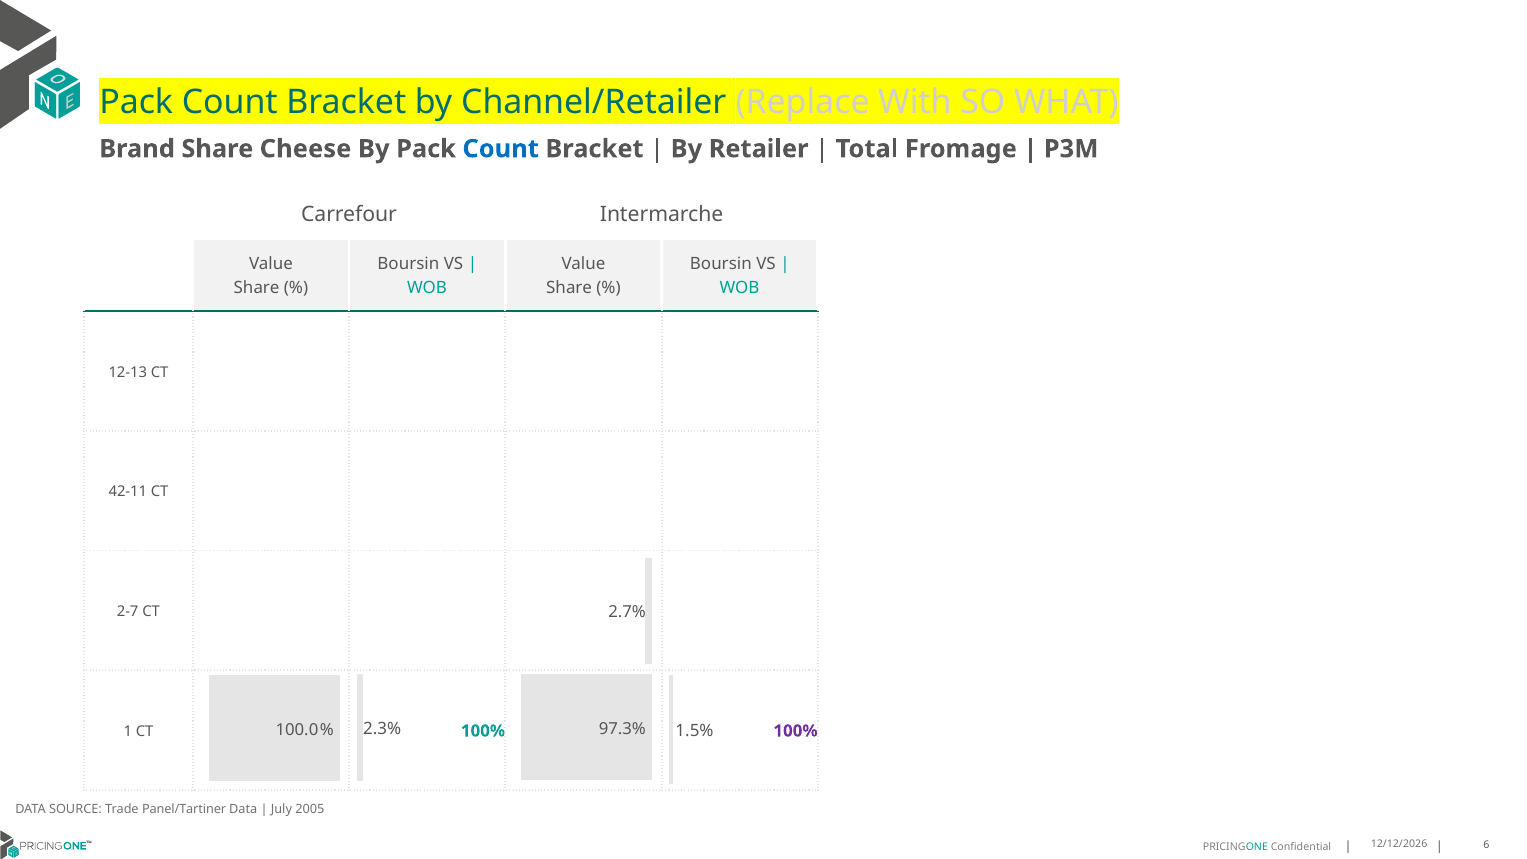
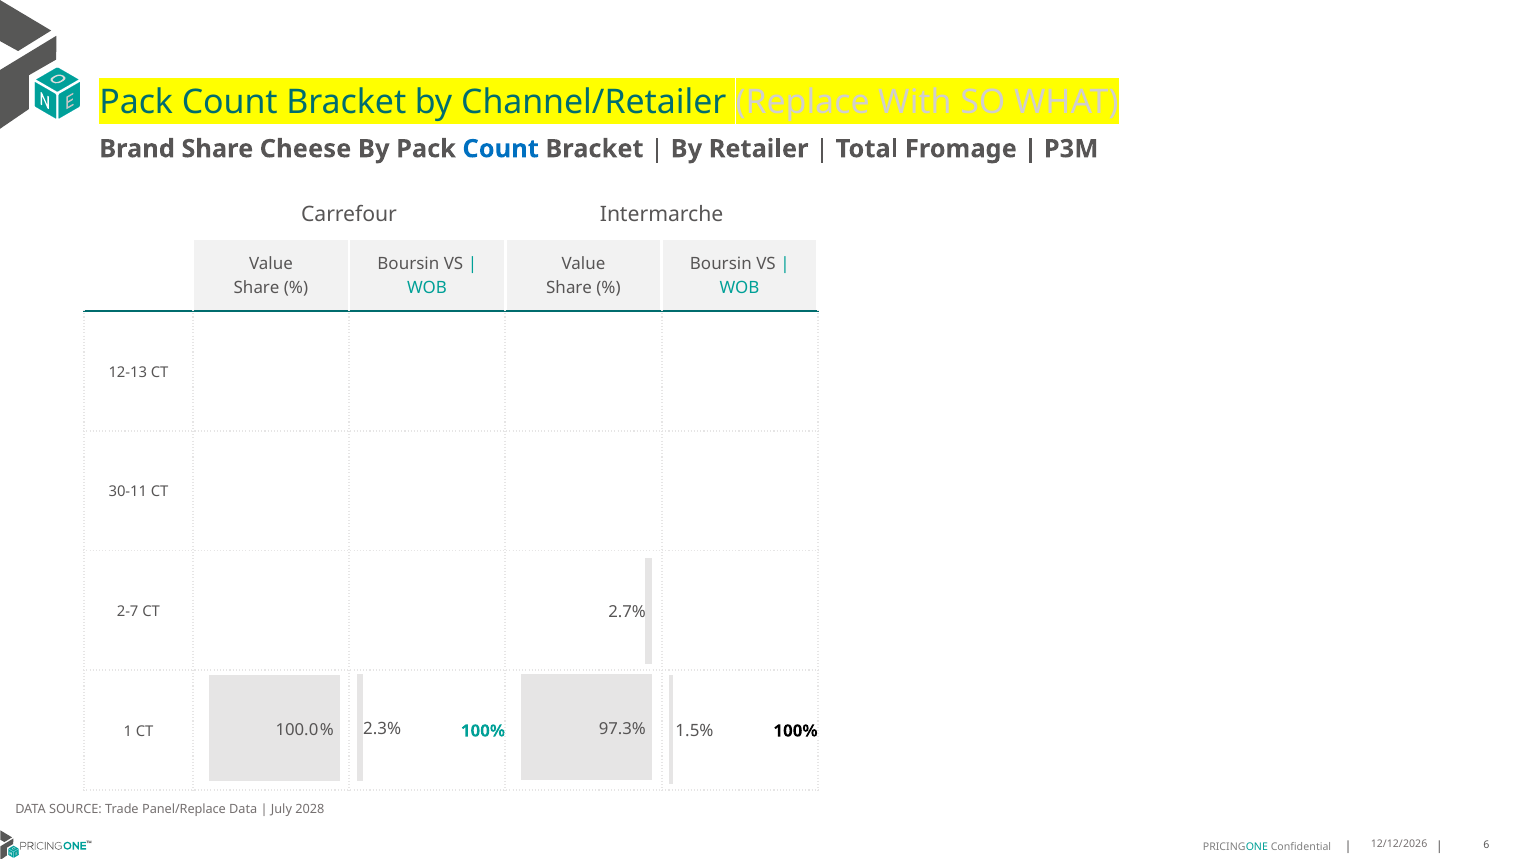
42-11: 42-11 -> 30-11 (128, 492)
100% colour: purple -> black (796, 731)
Panel/Tartiner: Panel/Tartiner -> Panel/Replace (184, 809)
2005: 2005 -> 2028 (310, 809)
